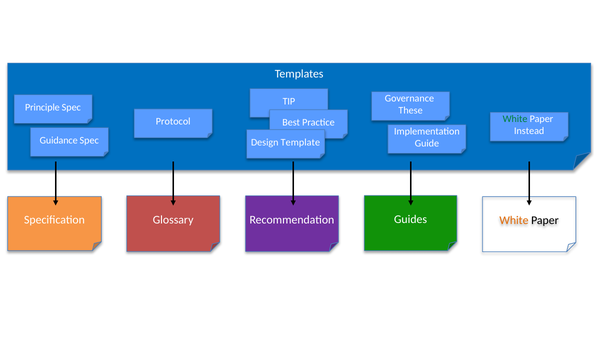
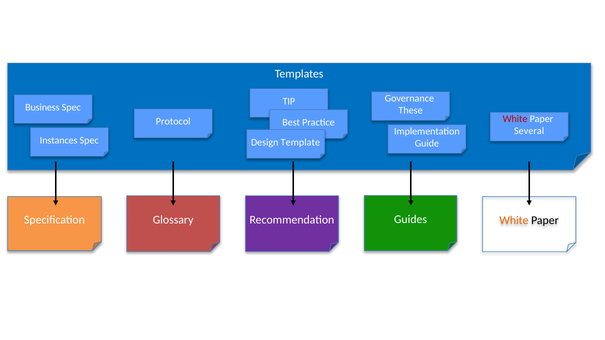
Principle: Principle -> Business (42, 107)
White colour: green -> red (515, 119)
Instead: Instead -> Several (529, 131)
Guidance: Guidance -> Instances (59, 140)
